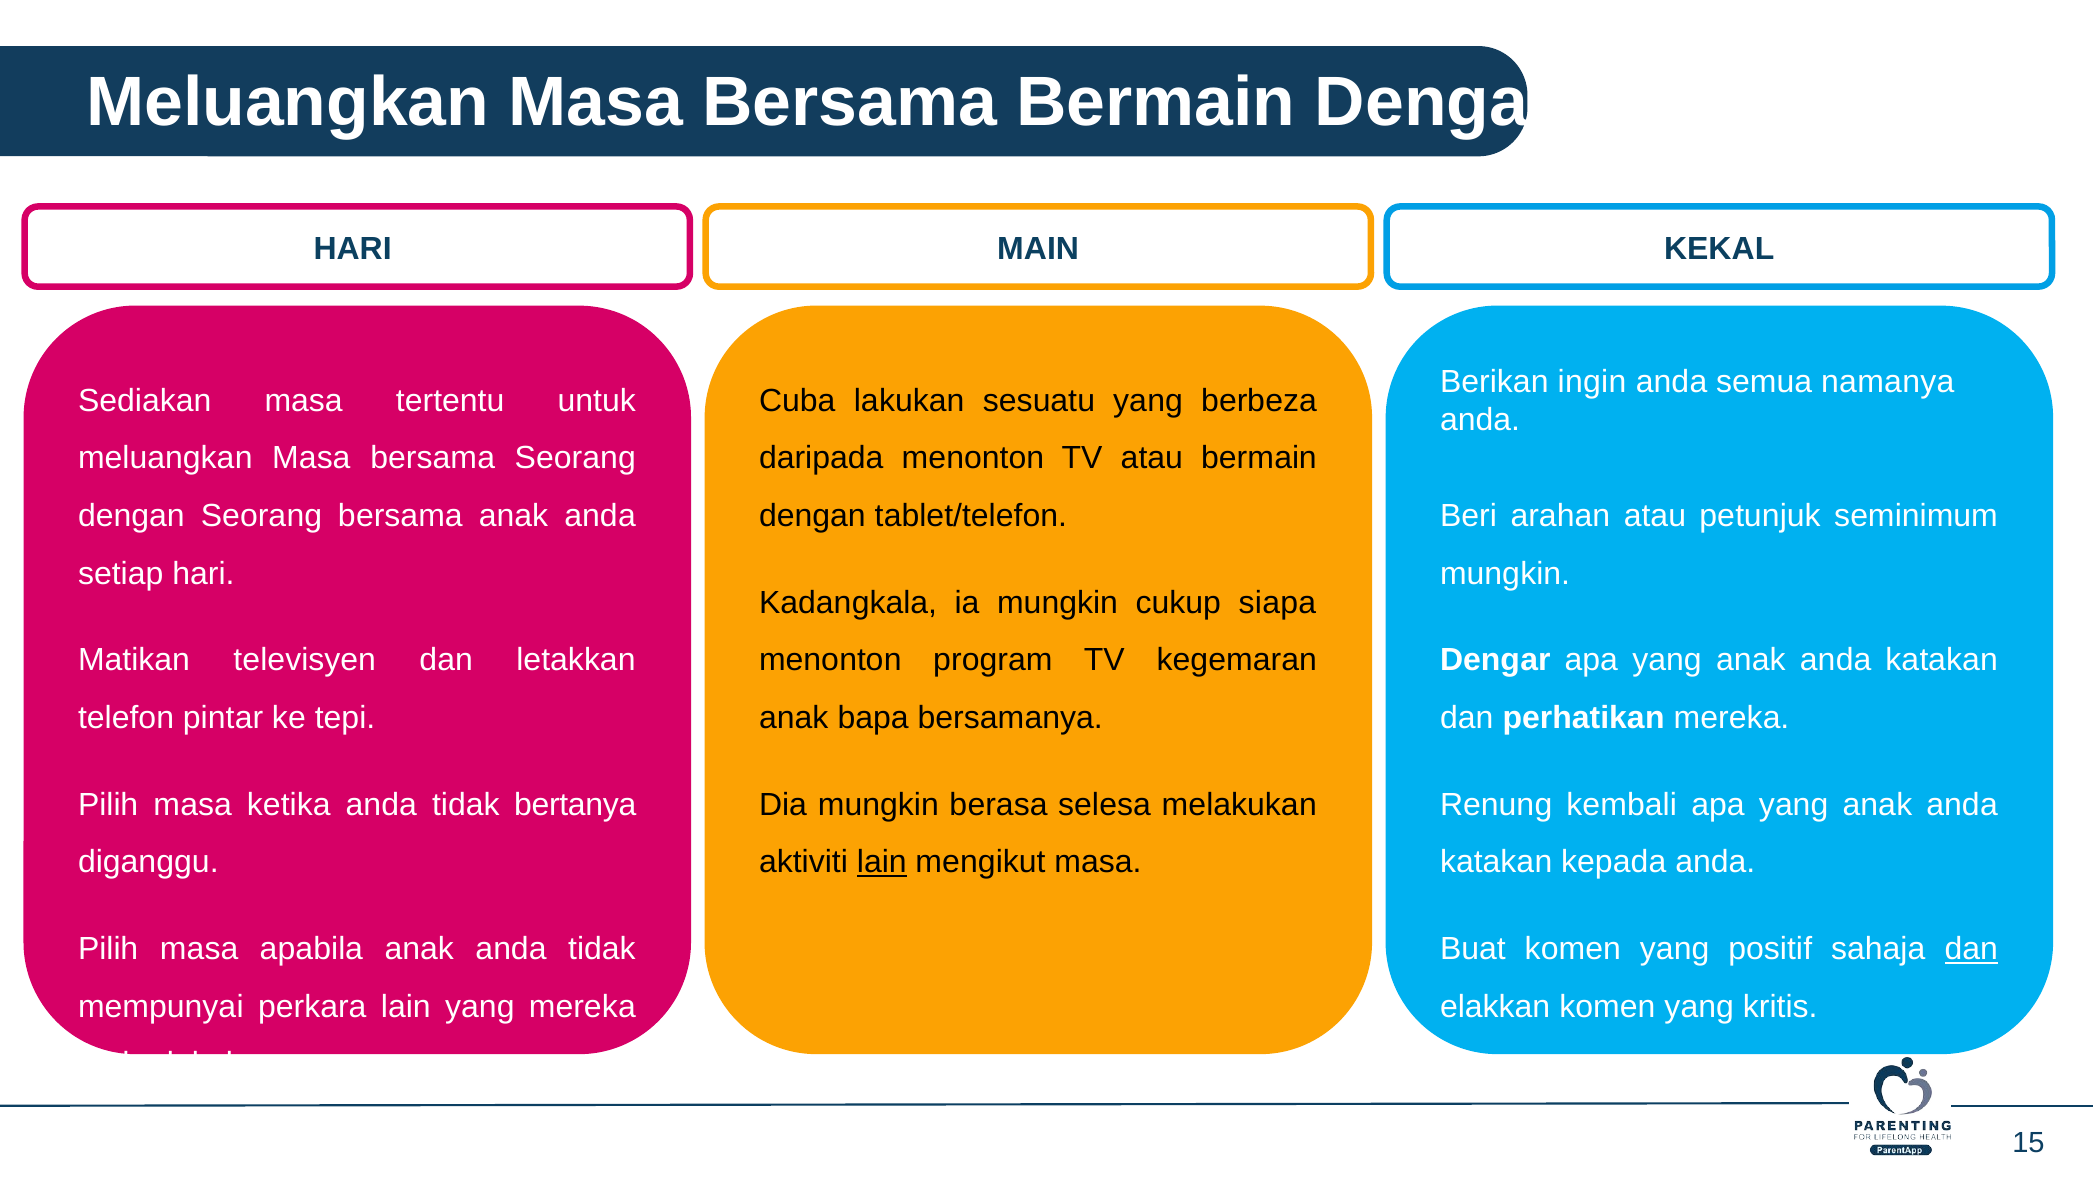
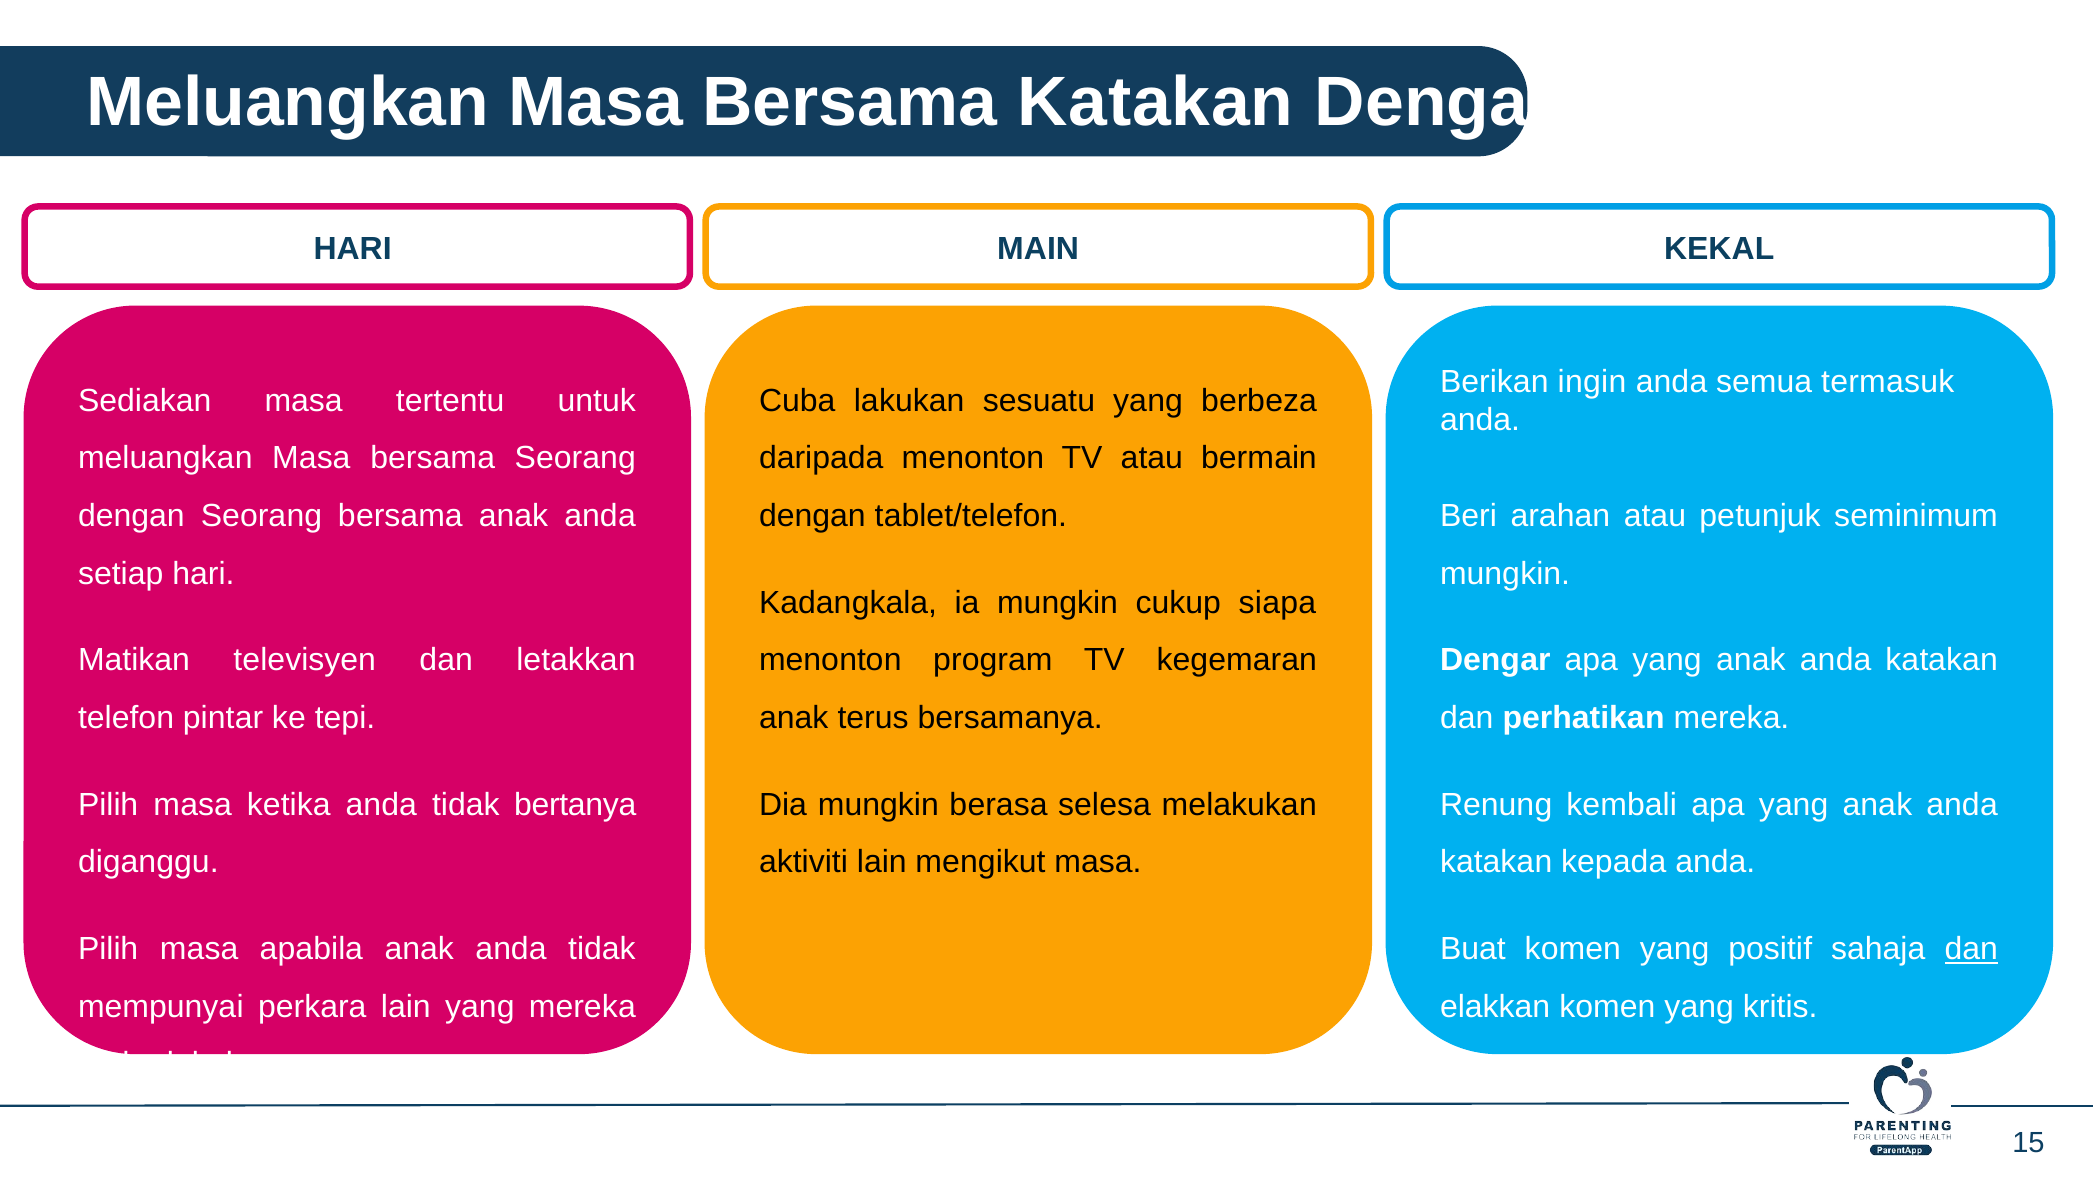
Bersama Bermain: Bermain -> Katakan (1156, 102)
namanya: namanya -> termasuk (1888, 381)
bapa: bapa -> terus (873, 718)
lain underline: present -> none (882, 862)
